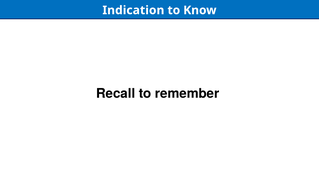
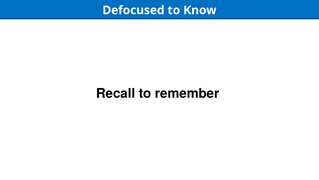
Indication: Indication -> Defocused (133, 10)
